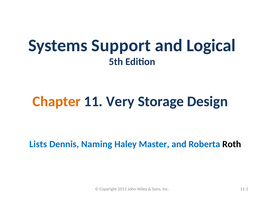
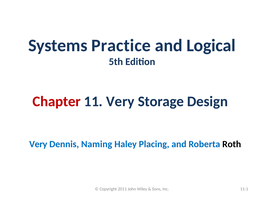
Support: Support -> Practice (121, 45)
Chapter colour: orange -> red (57, 102)
Lists: Lists -> Very (38, 144)
Master: Master -> Placing (154, 144)
